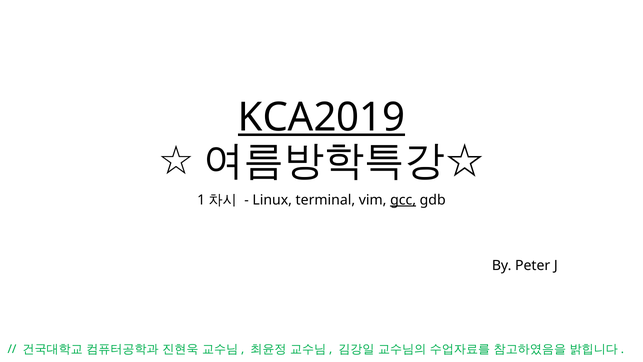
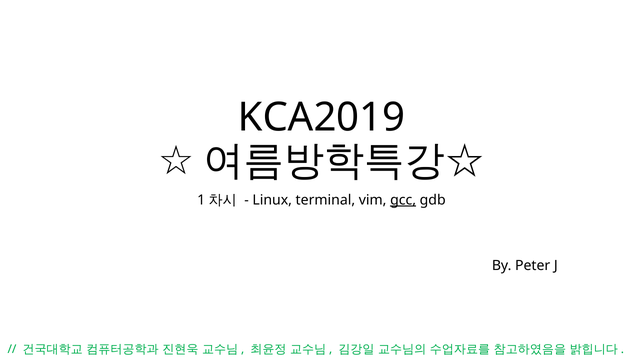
KCA2019 underline: present -> none (322, 117)
